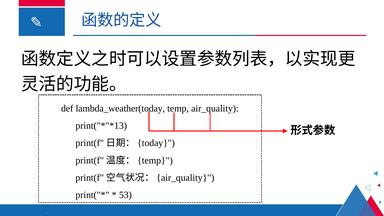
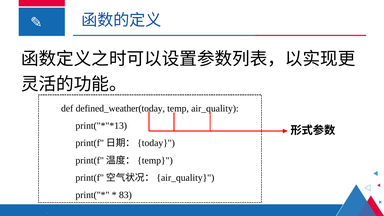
lambda_weather(today: lambda_weather(today -> defined_weather(today (120, 109)
53: 53 -> 83 (125, 195)
